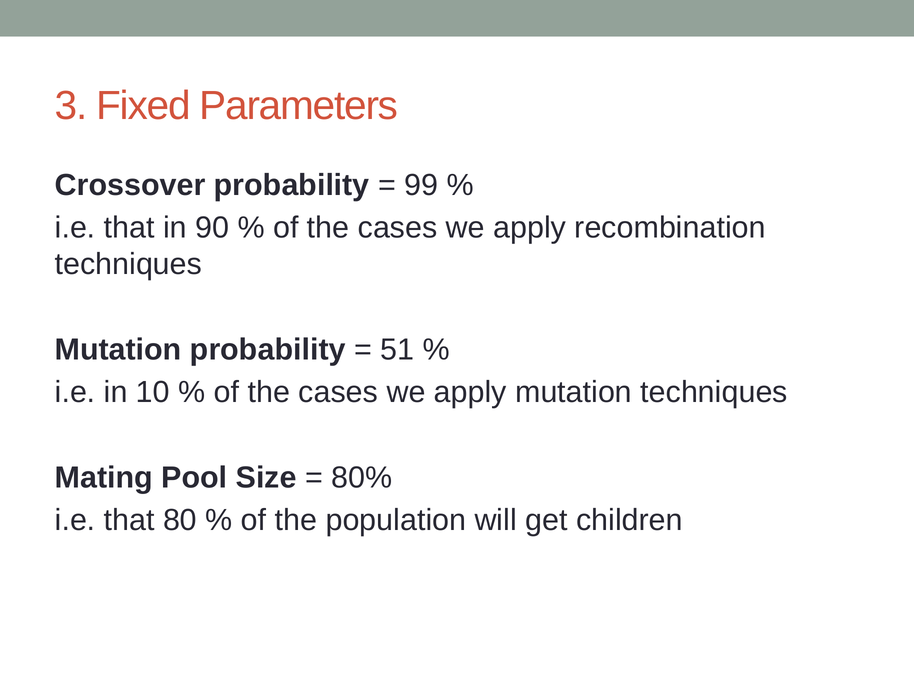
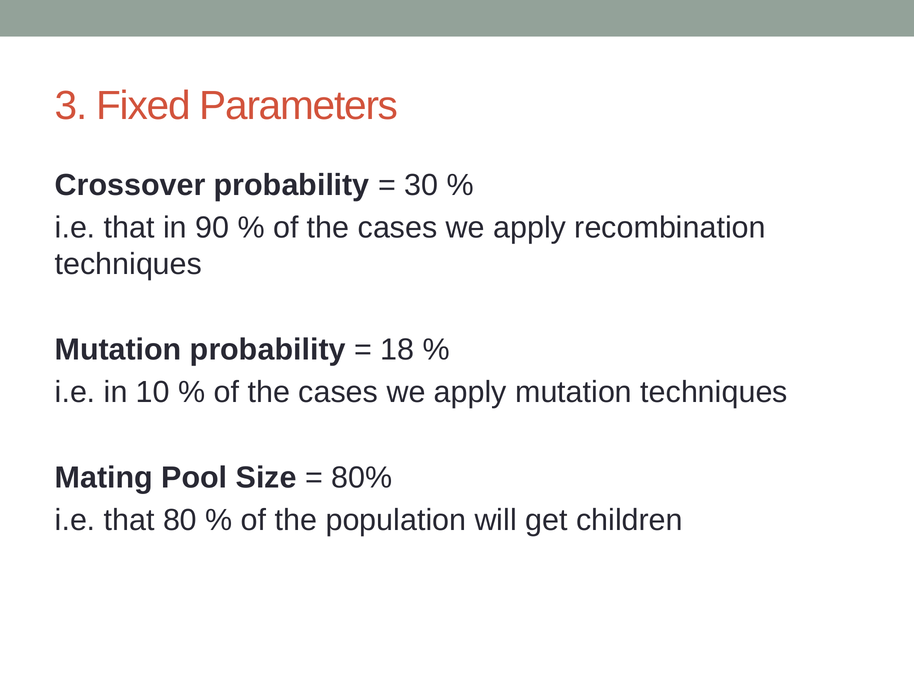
99: 99 -> 30 (421, 185)
51: 51 -> 18 (397, 349)
